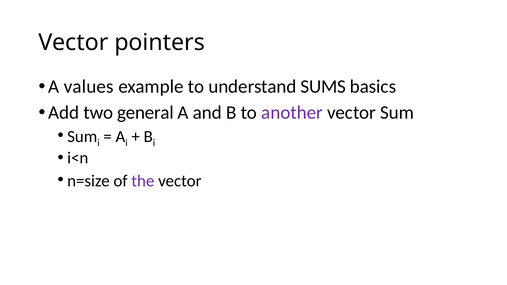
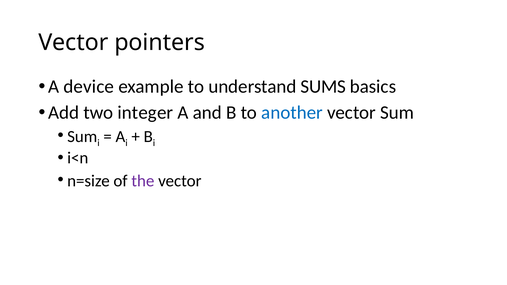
values: values -> device (89, 87)
general: general -> integer (145, 113)
another colour: purple -> blue (292, 113)
